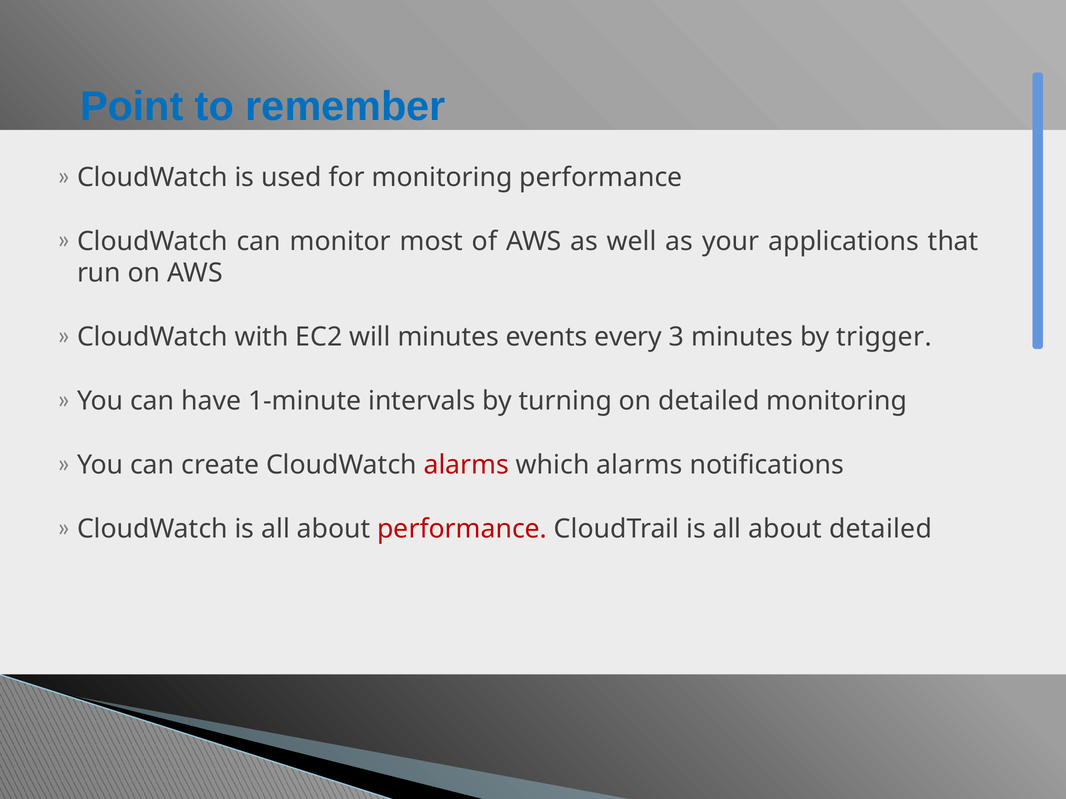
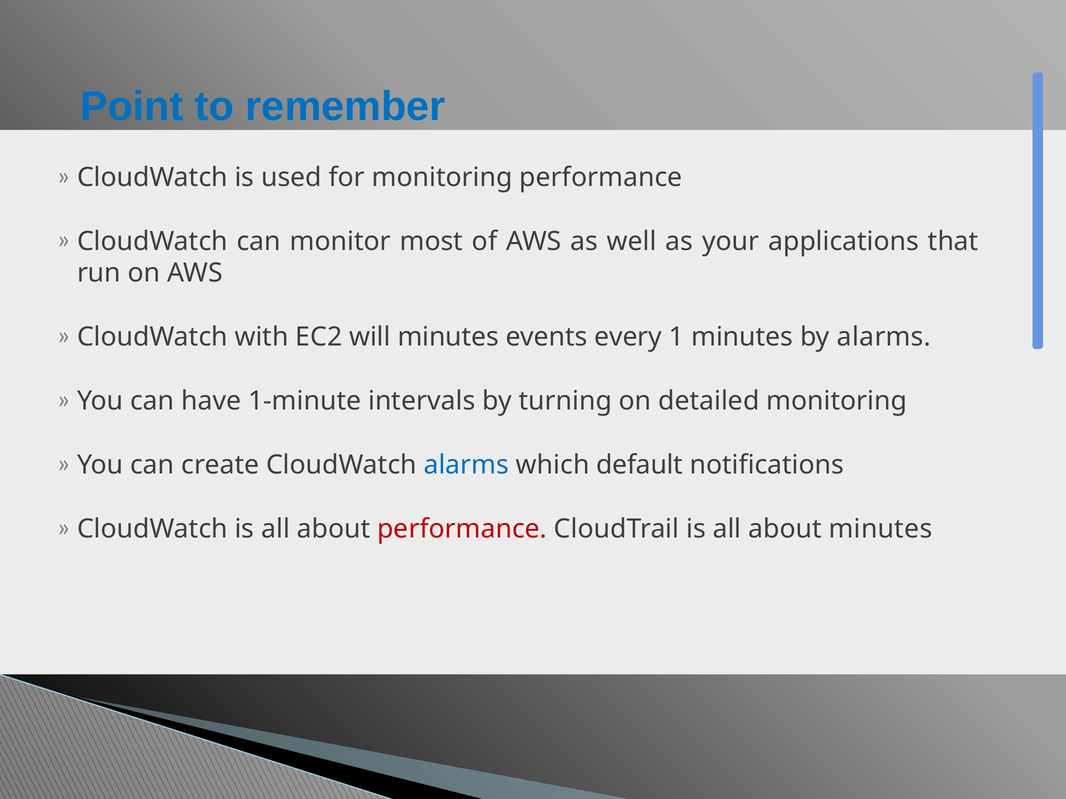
3: 3 -> 1 (677, 337)
by trigger: trigger -> alarms (884, 337)
alarms colour: red -> blue (466, 465)
which alarms: alarms -> default (640, 465)
about detailed: detailed -> minutes (881, 529)
